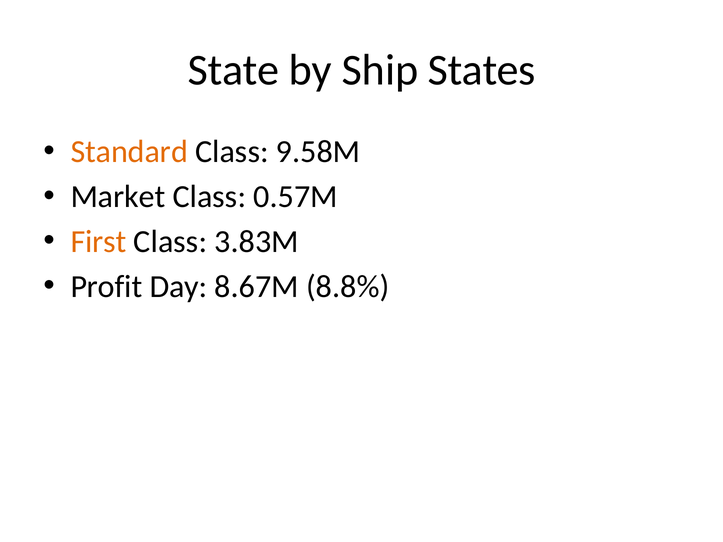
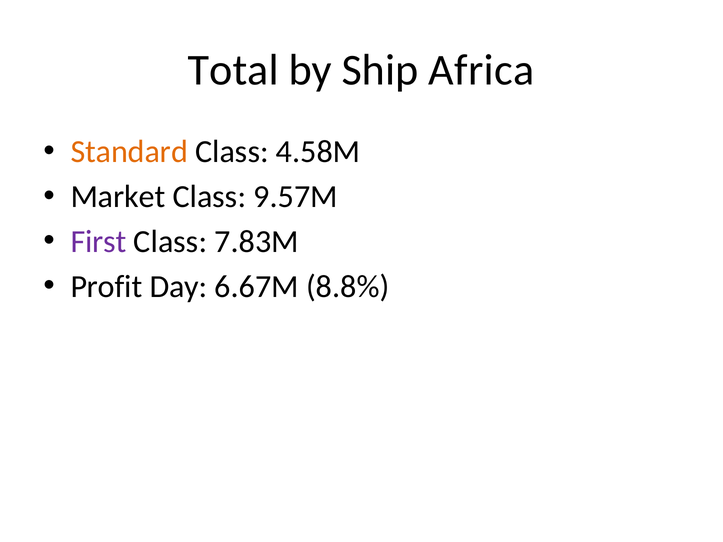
State: State -> Total (233, 70)
States: States -> Africa (481, 70)
9.58M: 9.58M -> 4.58M (318, 152)
0.57M: 0.57M -> 9.57M (296, 197)
First colour: orange -> purple (98, 242)
3.83M: 3.83M -> 7.83M (257, 242)
8.67M: 8.67M -> 6.67M (257, 287)
